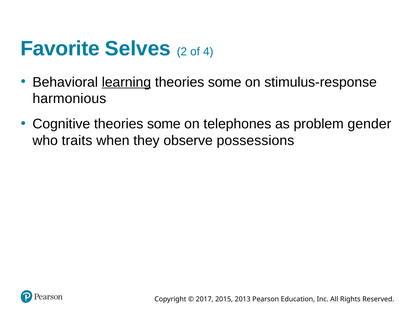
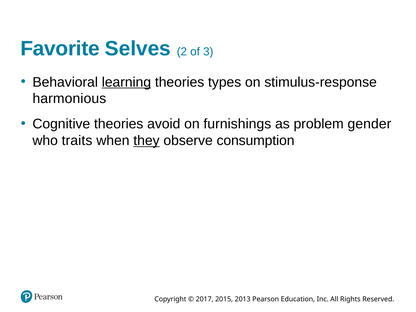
4: 4 -> 3 (208, 52)
some: some -> types (225, 82)
Cognitive theories some: some -> avoid (164, 124)
telephones: telephones -> furnishings (237, 124)
they underline: none -> present (146, 141)
possessions: possessions -> consumption (256, 141)
